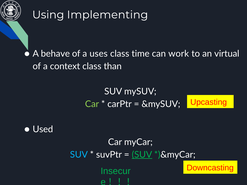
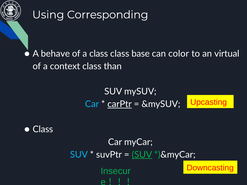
Implementing: Implementing -> Corresponding (108, 15)
a uses: uses -> class (99, 54)
time: time -> base (141, 54)
work: work -> color (179, 54)
Car colour: light green -> light blue (92, 104)
carPtr underline: none -> present (120, 104)
Used: Used -> Class (43, 130)
